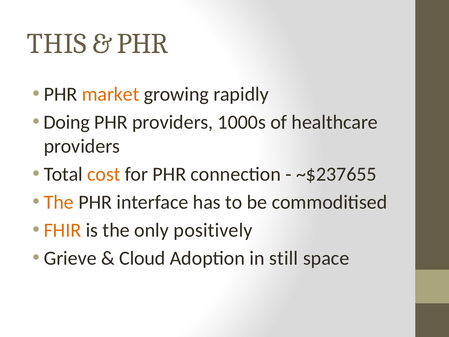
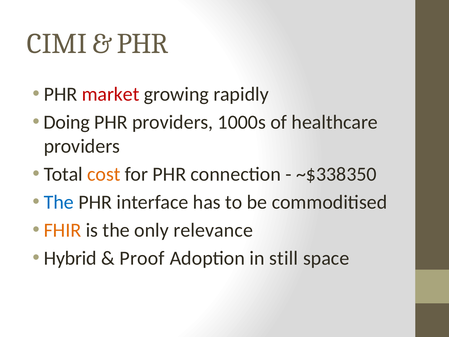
THIS: THIS -> CIMI (57, 44)
market colour: orange -> red (111, 94)
~$237655: ~$237655 -> ~$338350 (336, 174)
The colour: orange -> blue (59, 202)
positively: positively -> relevance (213, 230)
Grieve: Grieve -> Hybrid (70, 258)
Cloud: Cloud -> Proof (142, 258)
